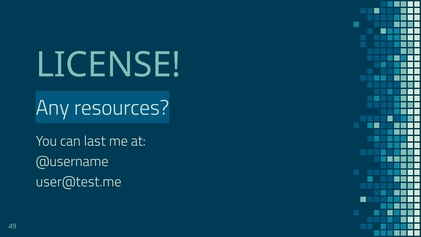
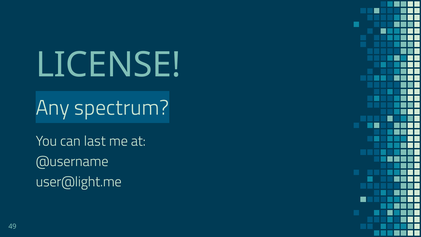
resources: resources -> spectrum (122, 108)
user@test.me: user@test.me -> user@light.me (79, 182)
